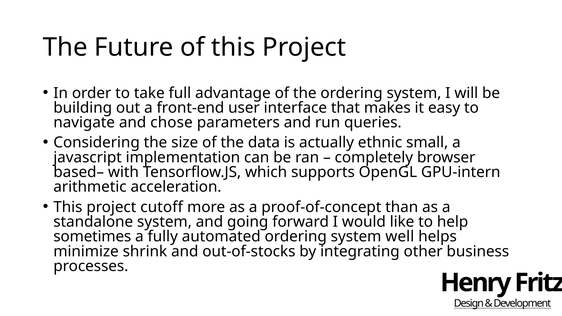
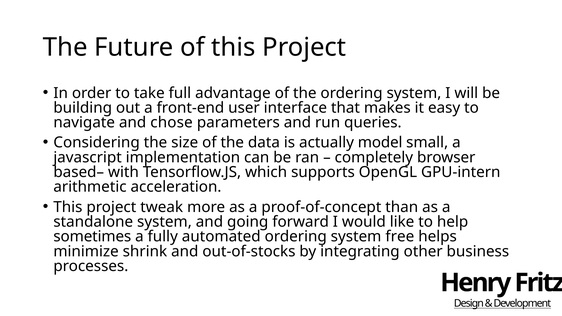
ethnic: ethnic -> model (380, 143)
cutoff: cutoff -> tweak (162, 207)
well: well -> free (400, 237)
